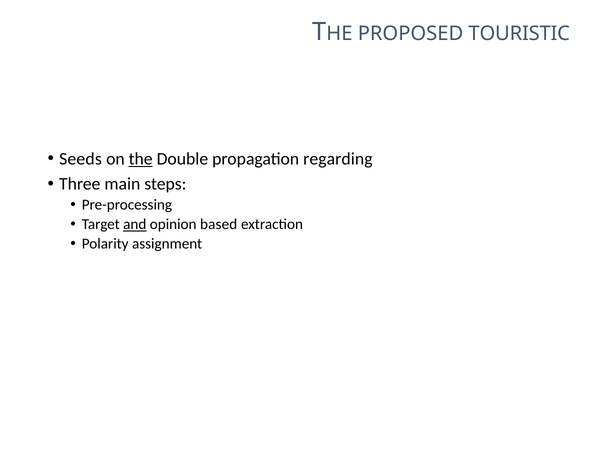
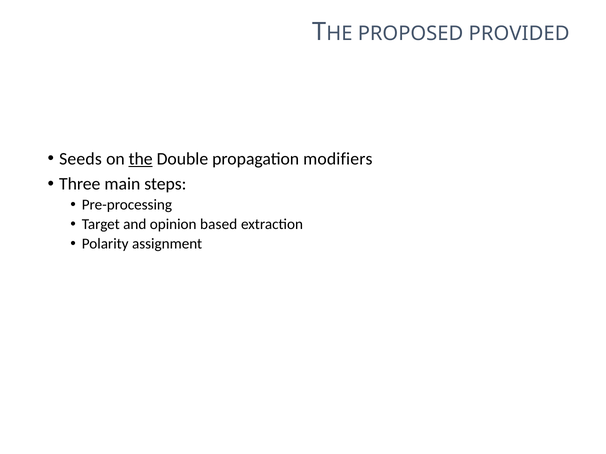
TOURISTIC: TOURISTIC -> PROVIDED (519, 34)
regarding: regarding -> modifiers (338, 159)
and underline: present -> none (135, 225)
